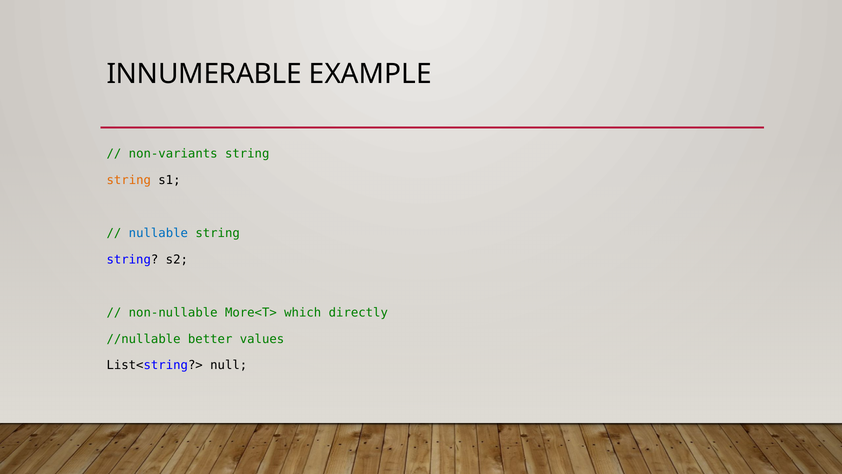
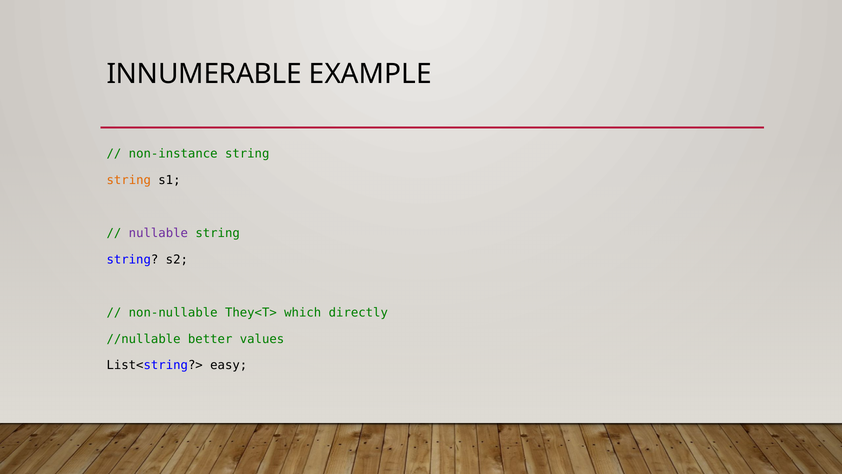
non-variants: non-variants -> non-instance (173, 154)
nullable colour: blue -> purple (158, 233)
More<T>: More<T> -> They<T> (251, 312)
null: null -> easy (229, 365)
